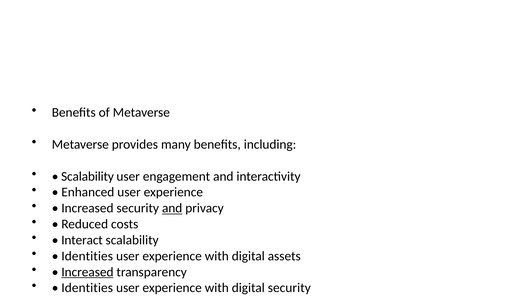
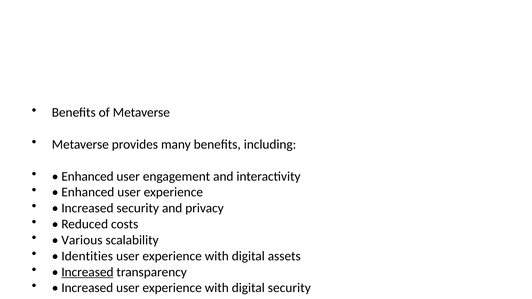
Scalability: Scalability -> Enhanced (87, 176)
and underline: present -> none (172, 208)
Interact: Interact -> Various (82, 240)
Identities: Identities -> Increased (87, 288)
